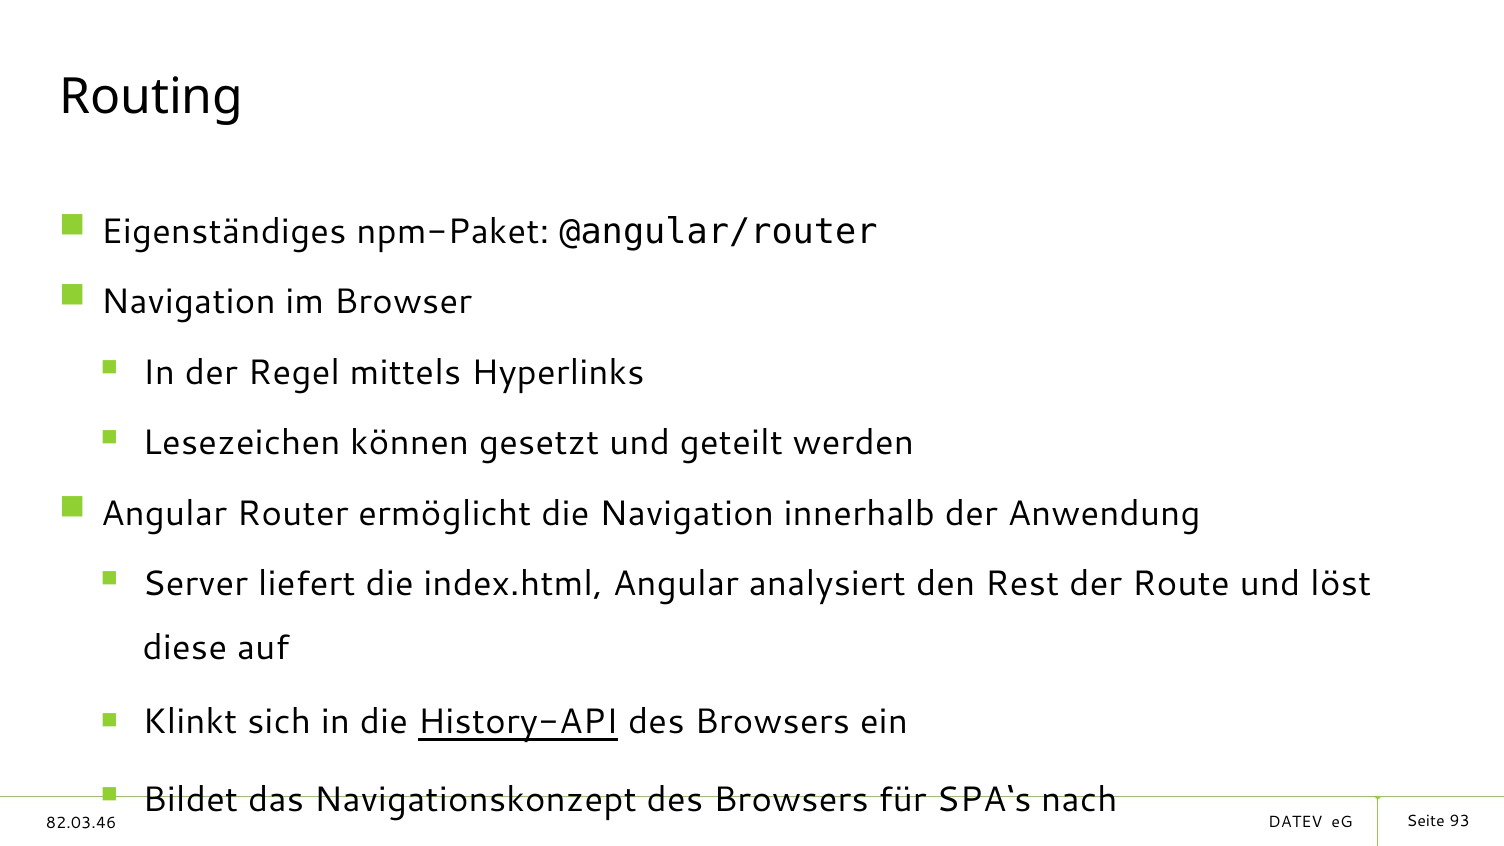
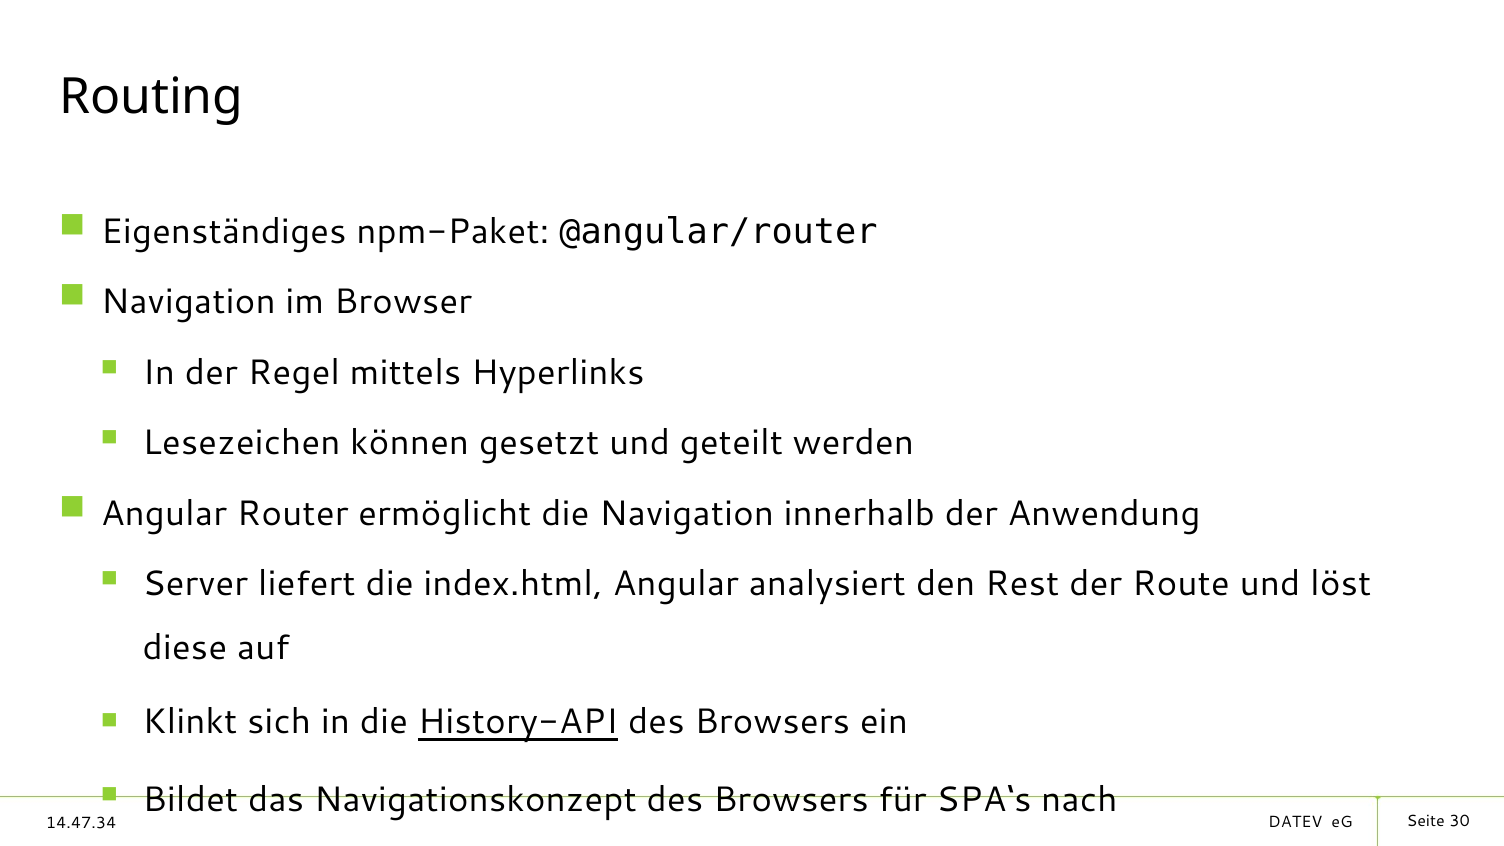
82.03.46: 82.03.46 -> 14.47.34 (81, 823)
93: 93 -> 30 (1460, 821)
